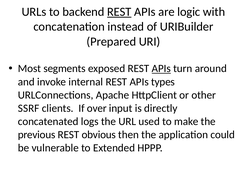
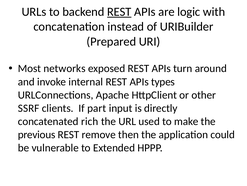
segments: segments -> networks (64, 68)
APIs underline: present -> none (161, 68)
over: over -> part (97, 108)
logs: logs -> rich (90, 121)
obvious: obvious -> remove (99, 134)
